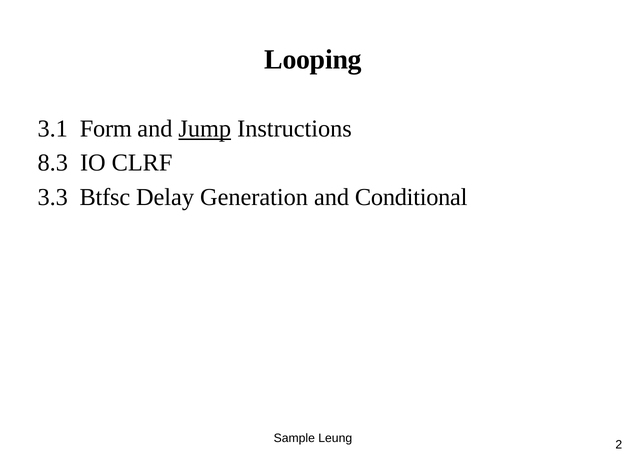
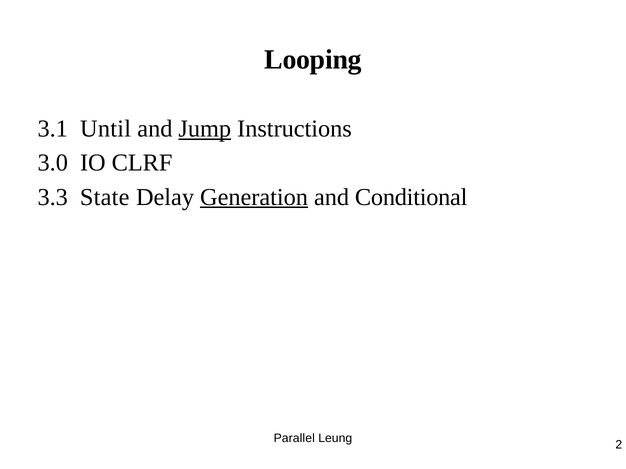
Form: Form -> Until (106, 129)
8.3: 8.3 -> 3.0 (53, 163)
Btfsc: Btfsc -> State (105, 197)
Generation underline: none -> present (254, 197)
Sample: Sample -> Parallel (294, 439)
